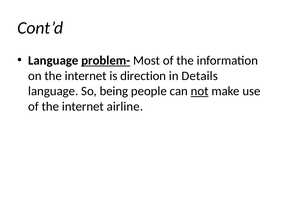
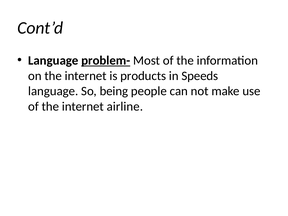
direction: direction -> products (143, 76)
Details: Details -> Speeds (200, 76)
not underline: present -> none (200, 91)
